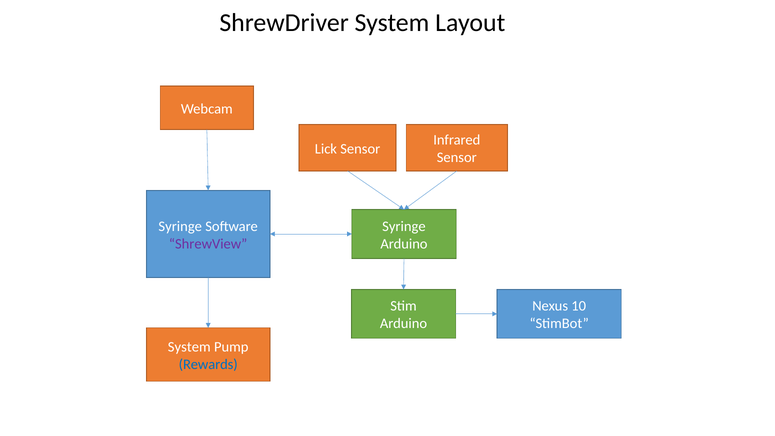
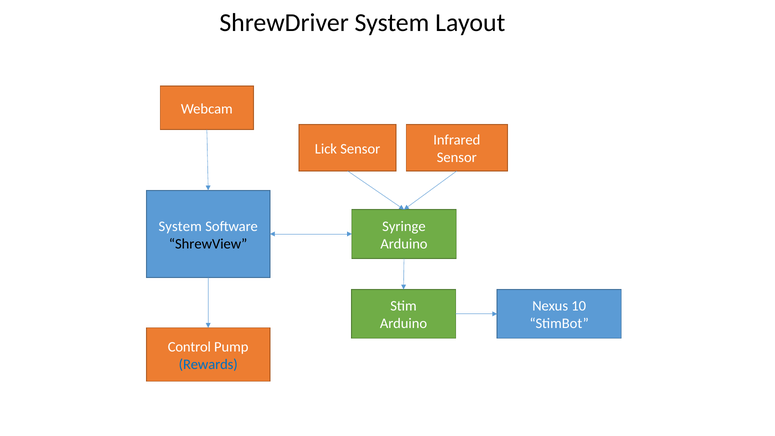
Syringe: Syringe -> System (180, 226)
ShrewView colour: purple -> black (208, 244)
System: System -> Control (189, 347)
